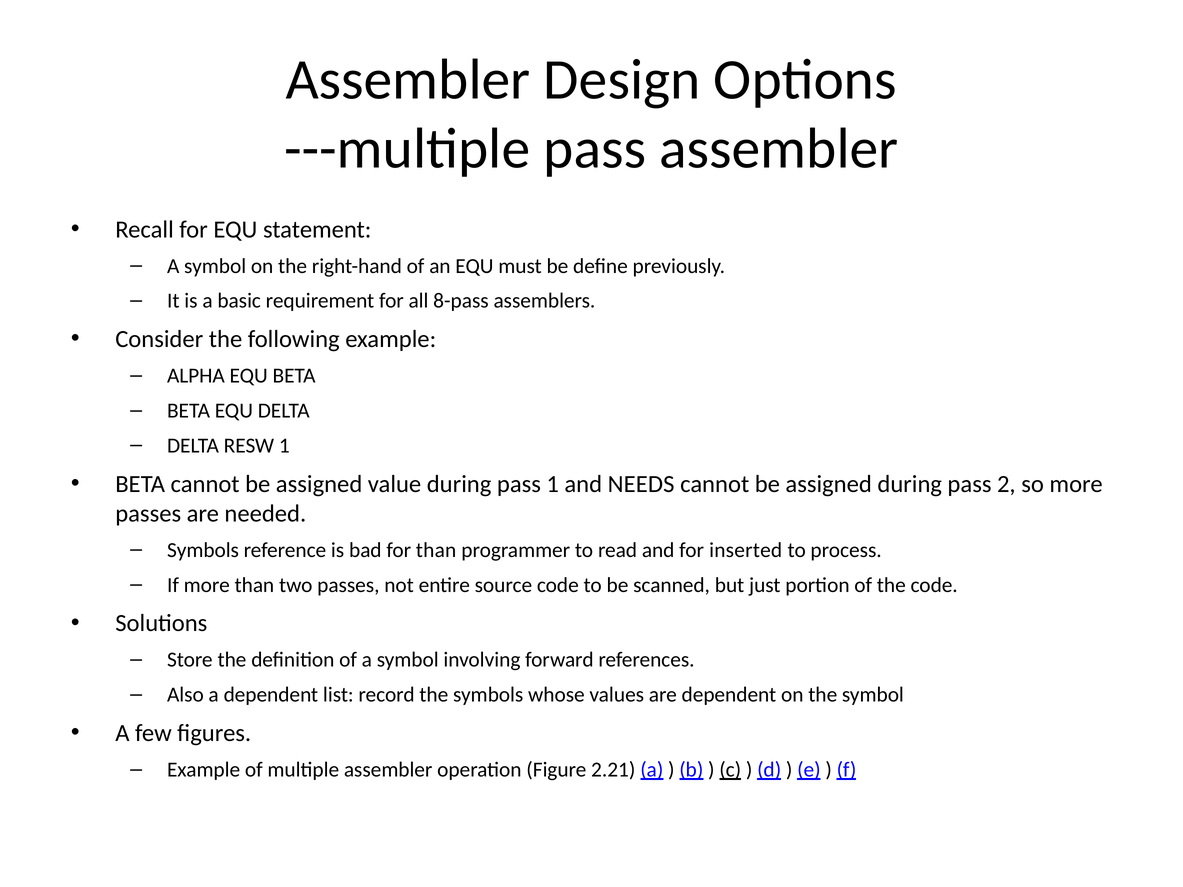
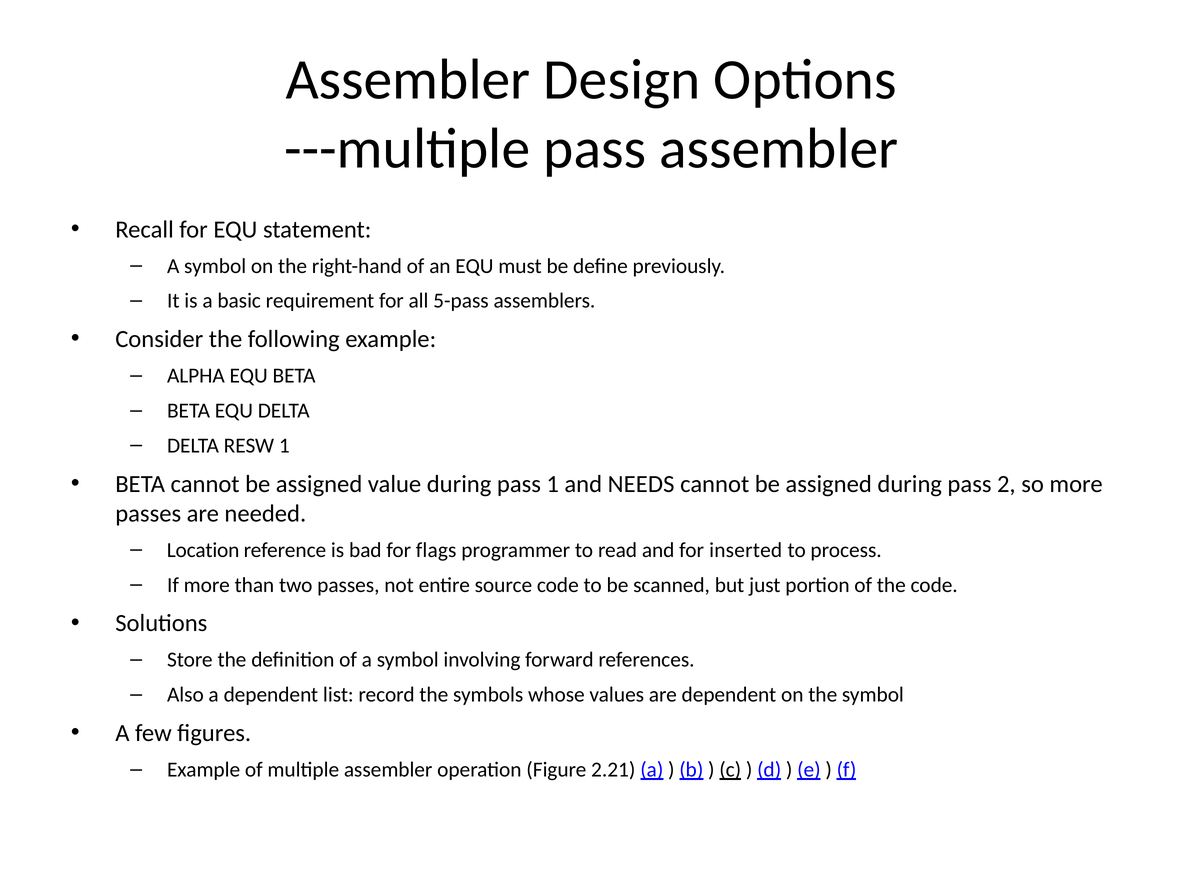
8-pass: 8-pass -> 5-pass (461, 301)
Symbols: Symbols -> Location (203, 550)
for than: than -> flags (436, 550)
